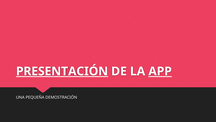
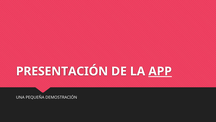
PRESENTACIÓN underline: present -> none (62, 71)
